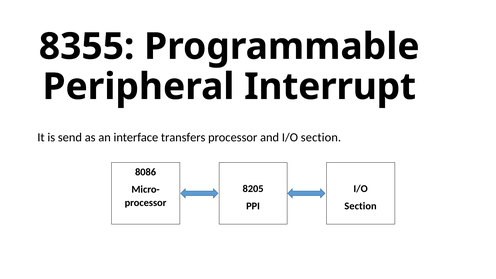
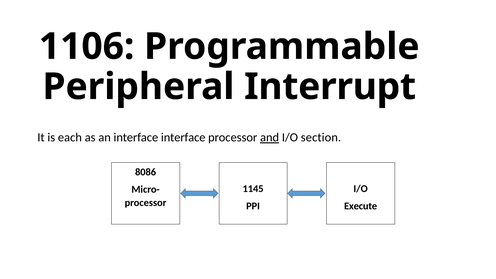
8355: 8355 -> 1106 (87, 47)
send: send -> each (70, 137)
interface transfers: transfers -> interface (183, 137)
and underline: none -> present (270, 137)
8205: 8205 -> 1145 (253, 189)
Section: Section -> Execute (361, 206)
